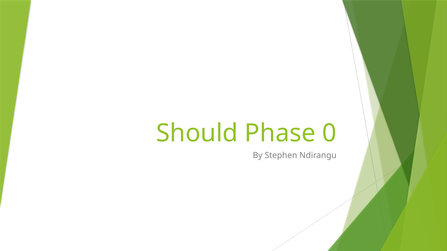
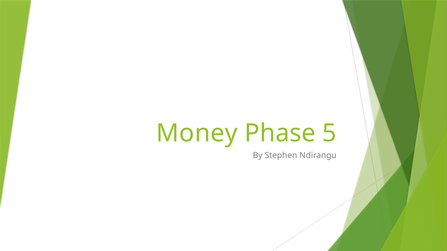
Should: Should -> Money (197, 133)
0: 0 -> 5 (329, 133)
